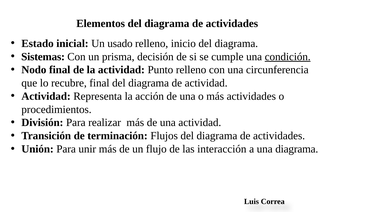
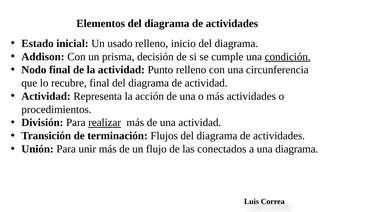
Sistemas: Sistemas -> Addison (43, 56)
realizar underline: none -> present (105, 122)
interacción: interacción -> conectados (222, 149)
